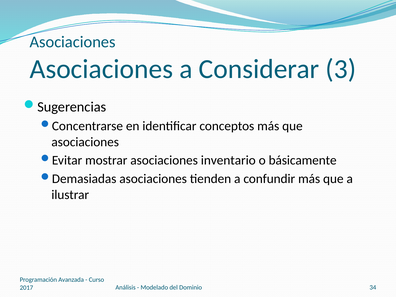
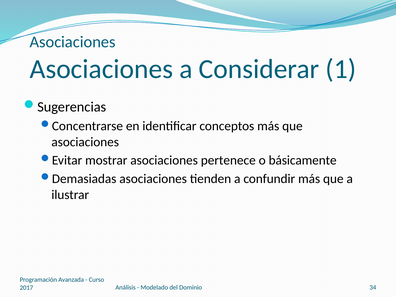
3: 3 -> 1 (341, 69)
inventario: inventario -> pertenece (228, 160)
